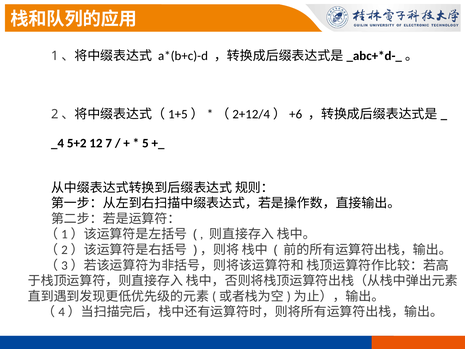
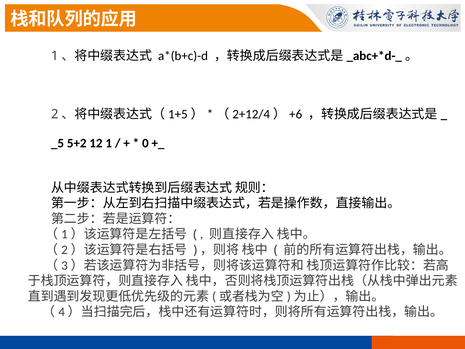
_4: _4 -> _5 (58, 143)
12 7: 7 -> 1 (109, 143)
5: 5 -> 0 (145, 143)
